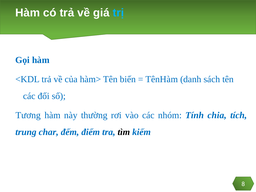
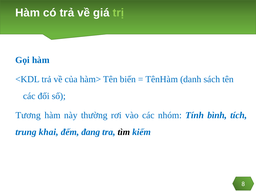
trị colour: light blue -> light green (118, 13)
chia: chia -> bình (217, 115)
char: char -> khai (49, 132)
điểm: điểm -> đang (91, 132)
